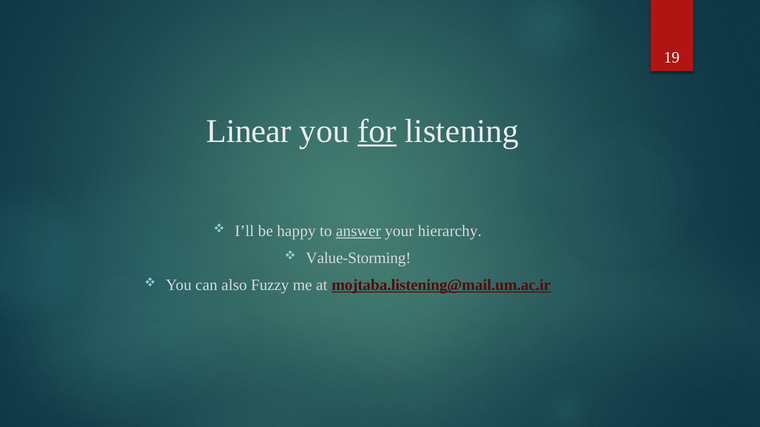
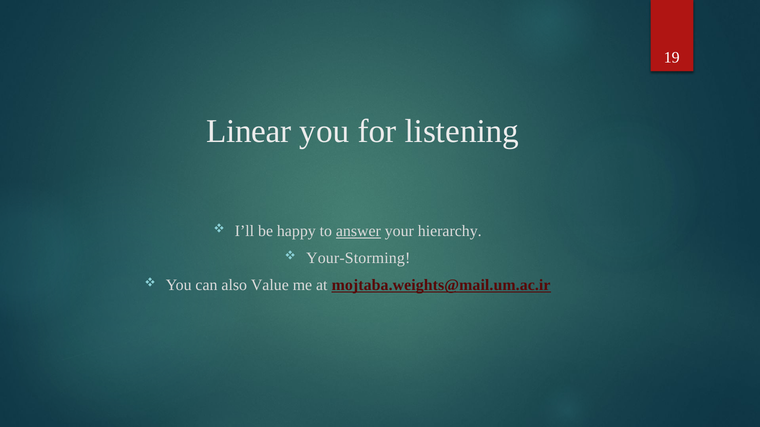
for underline: present -> none (377, 131)
Value-Storming: Value-Storming -> Your-Storming (358, 258)
Fuzzy: Fuzzy -> Value (270, 285)
mojtaba.listening@mail.um.ac.ir: mojtaba.listening@mail.um.ac.ir -> mojtaba.weights@mail.um.ac.ir (441, 285)
